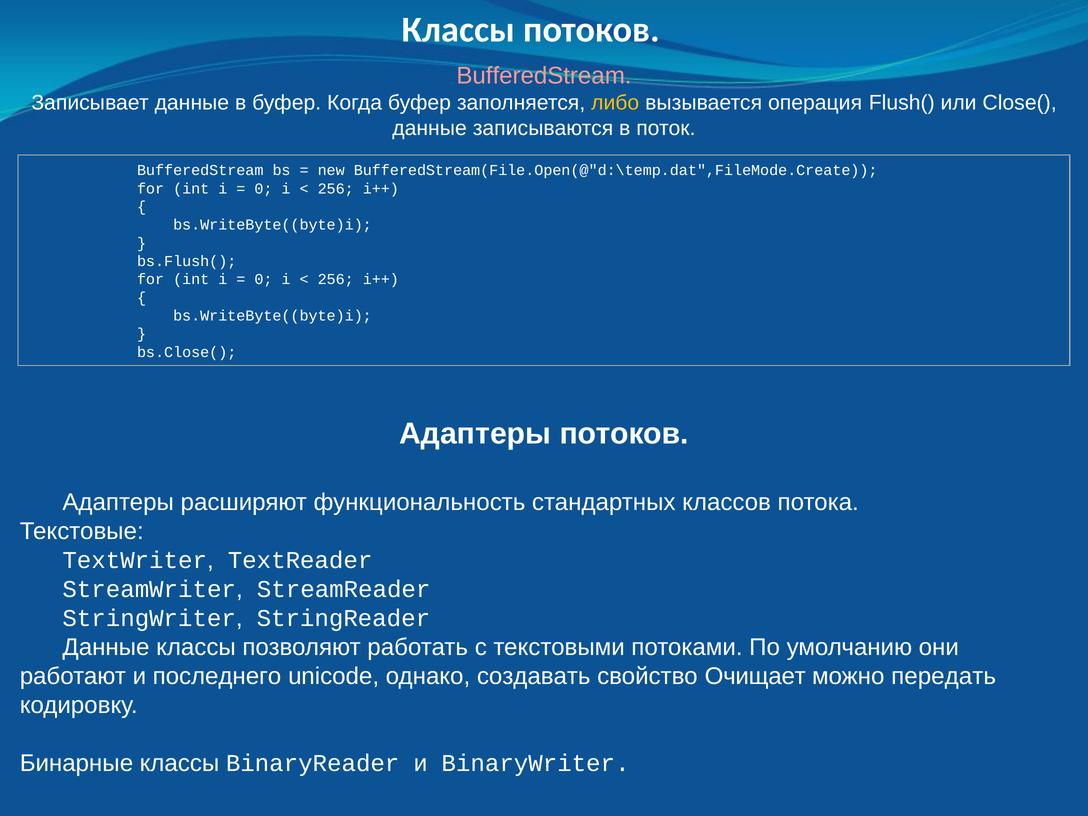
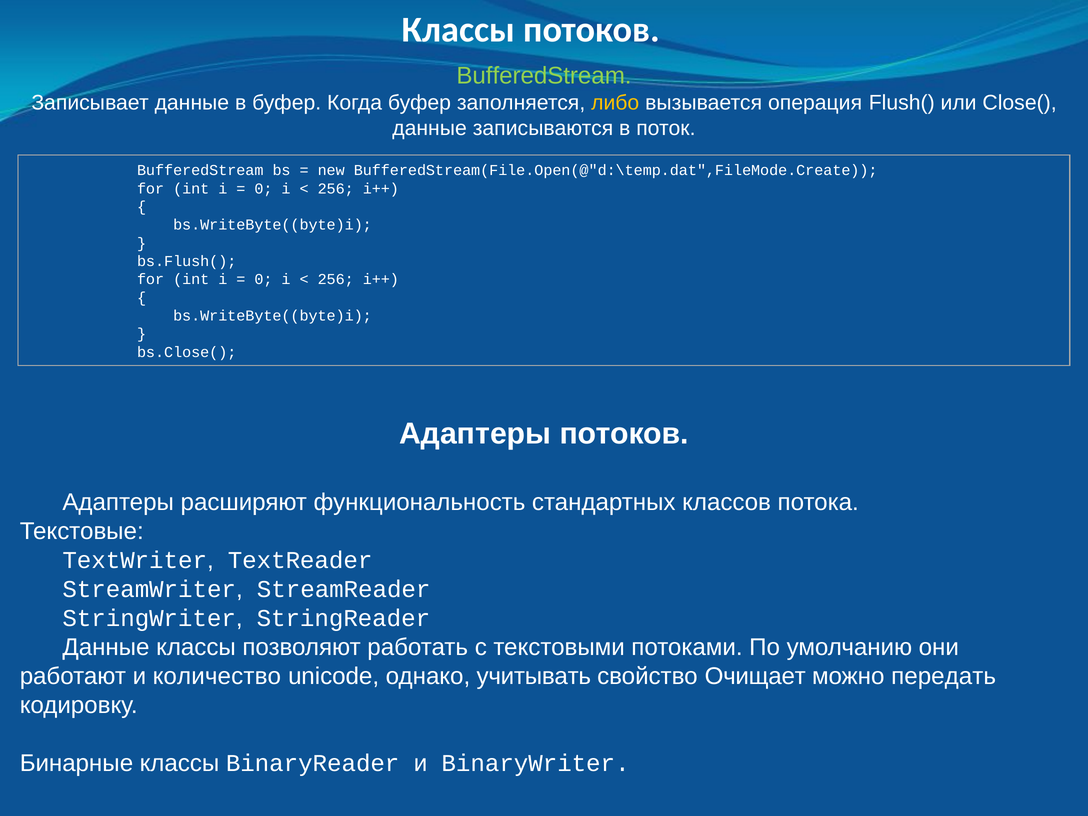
BufferedStream colour: pink -> light green (544, 76)
последнего: последнего -> количество (217, 676)
создавать: создавать -> учитывать (534, 676)
